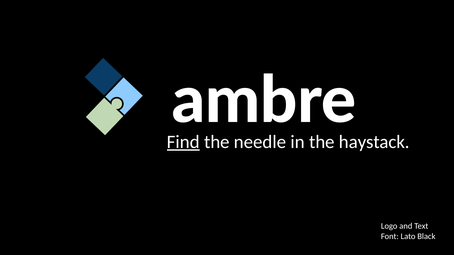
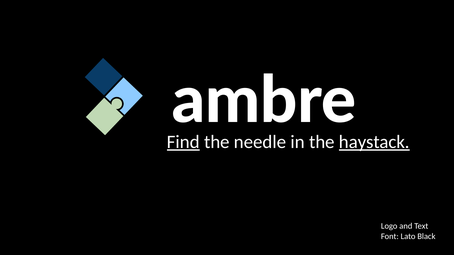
haystack underline: none -> present (374, 142)
